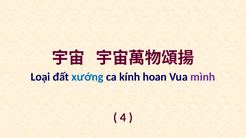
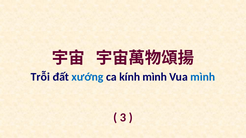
Loại: Loại -> Trỗi (40, 77)
kính hoan: hoan -> mình (155, 77)
mình colour: purple -> blue (203, 77)
4: 4 -> 3 (123, 118)
